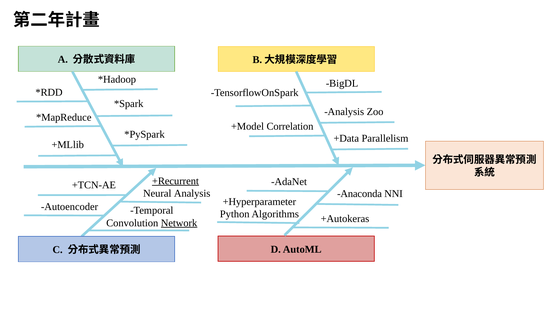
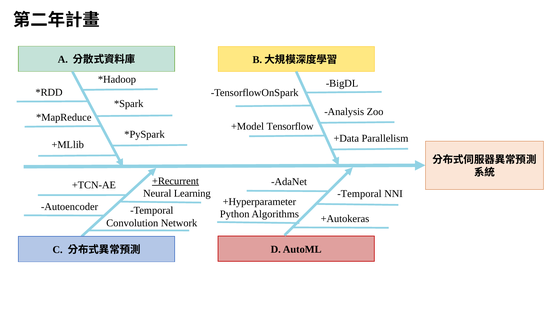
Correlation: Correlation -> Tensorflow (290, 126)
Neural Analysis: Analysis -> Learning (192, 193)
Anaconda: Anaconda -> Temporal (359, 194)
Network underline: present -> none (179, 223)
